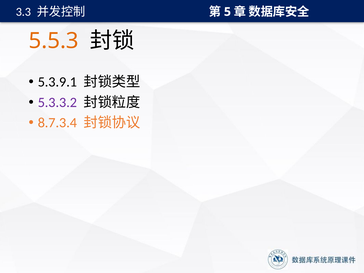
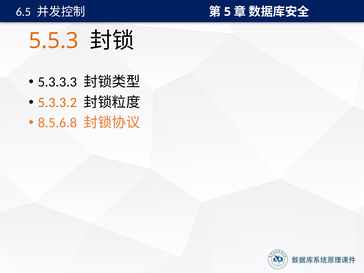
3.3: 3.3 -> 6.5 (23, 12)
5.3.9.1: 5.3.9.1 -> 5.3.3.3 (57, 82)
5.3.3.2 colour: purple -> orange (57, 102)
8.7.3.4: 8.7.3.4 -> 8.5.6.8 (57, 123)
